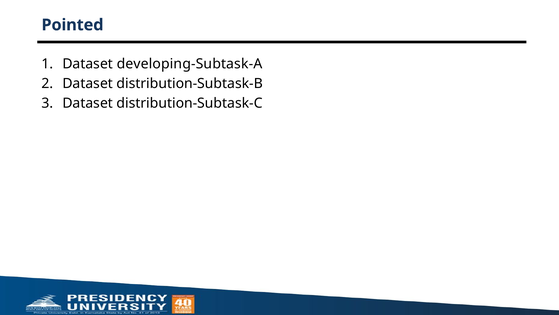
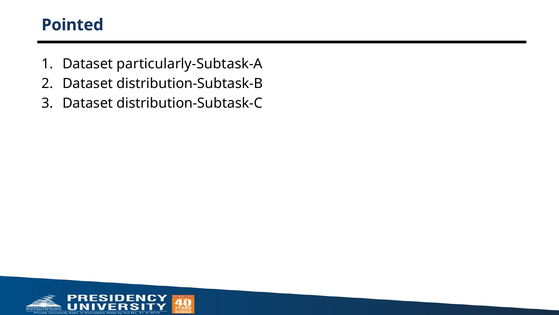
developing-Subtask-A: developing-Subtask-A -> particularly-Subtask-A (190, 64)
